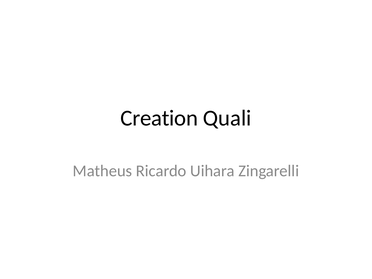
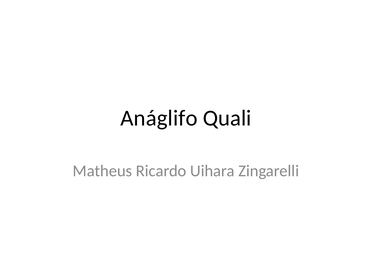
Creation: Creation -> Anáglifo (159, 118)
